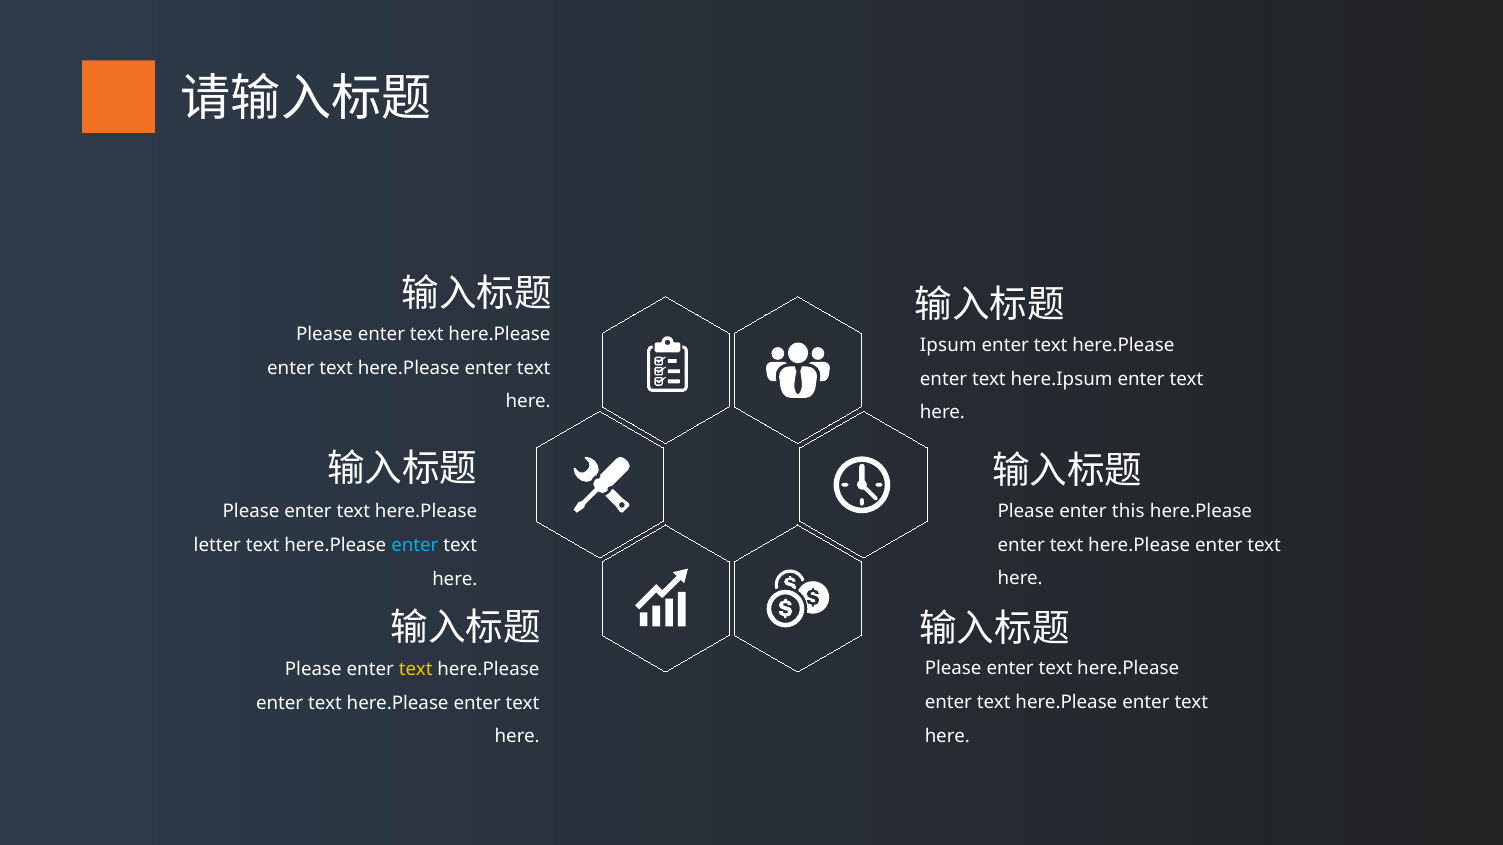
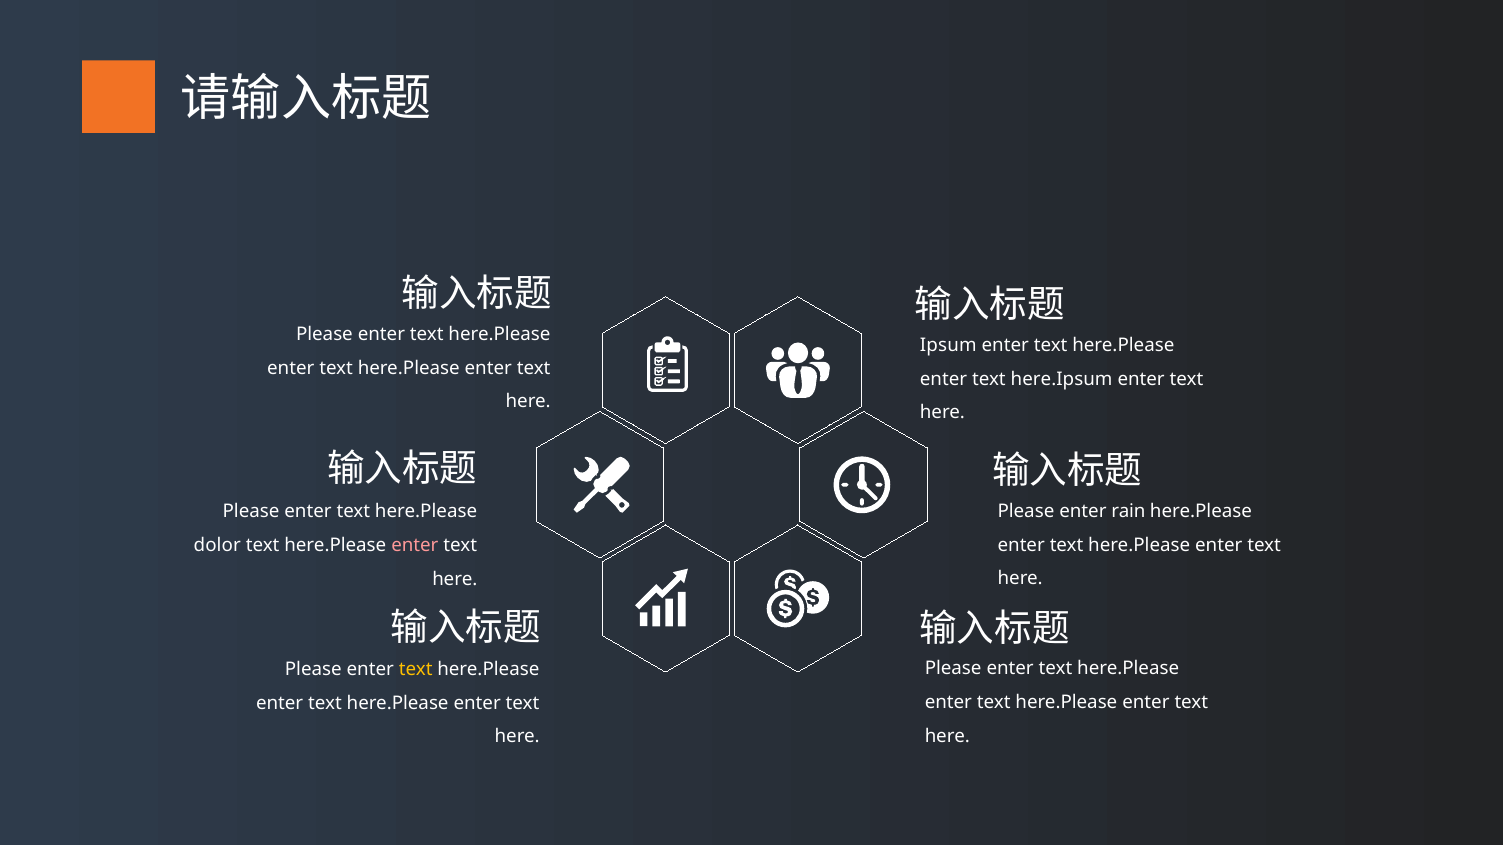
this: this -> rain (1128, 511)
letter: letter -> dolor (217, 545)
enter colour: light blue -> pink (415, 545)
